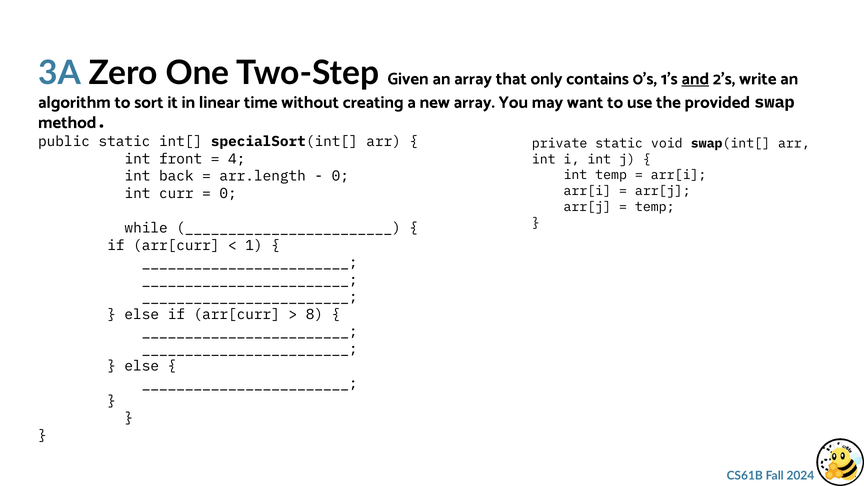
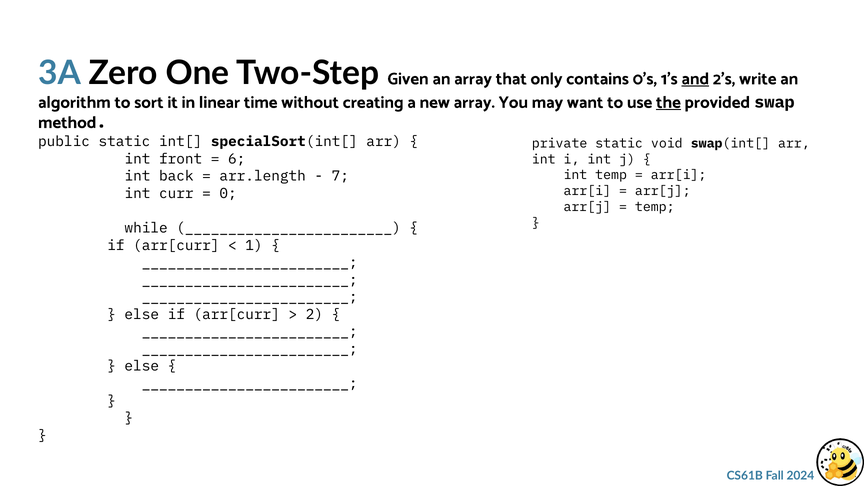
the underline: none -> present (668, 102)
4: 4 -> 6 (237, 159)
0: 0 -> 7 (340, 176)
8: 8 -> 2 (314, 314)
